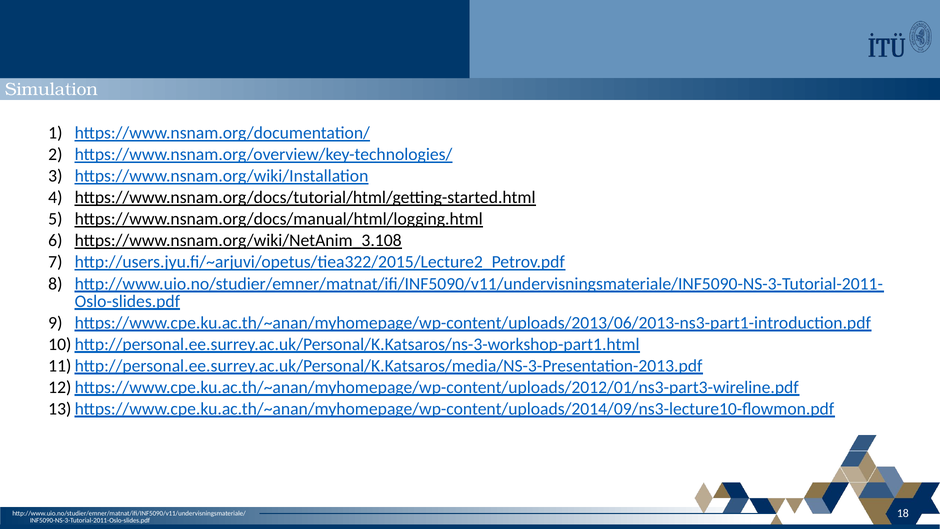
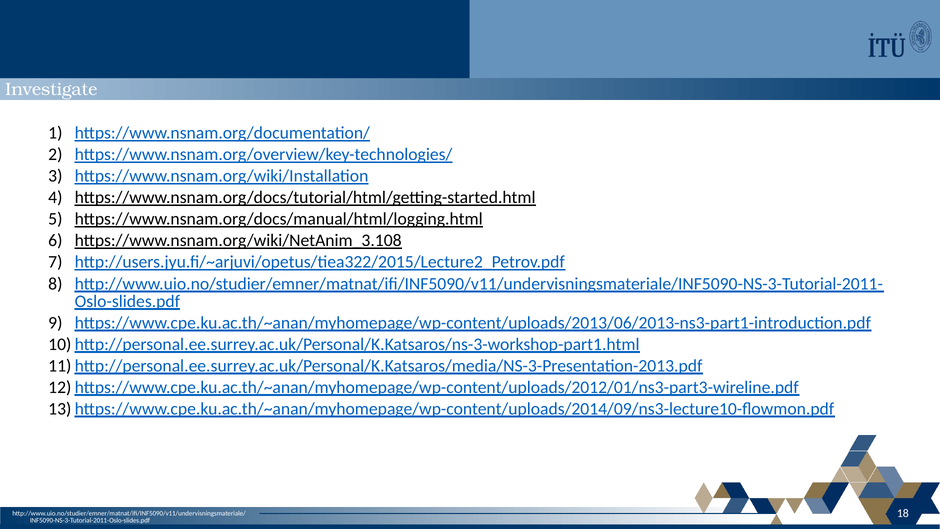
Simulation: Simulation -> Investigate (51, 89)
